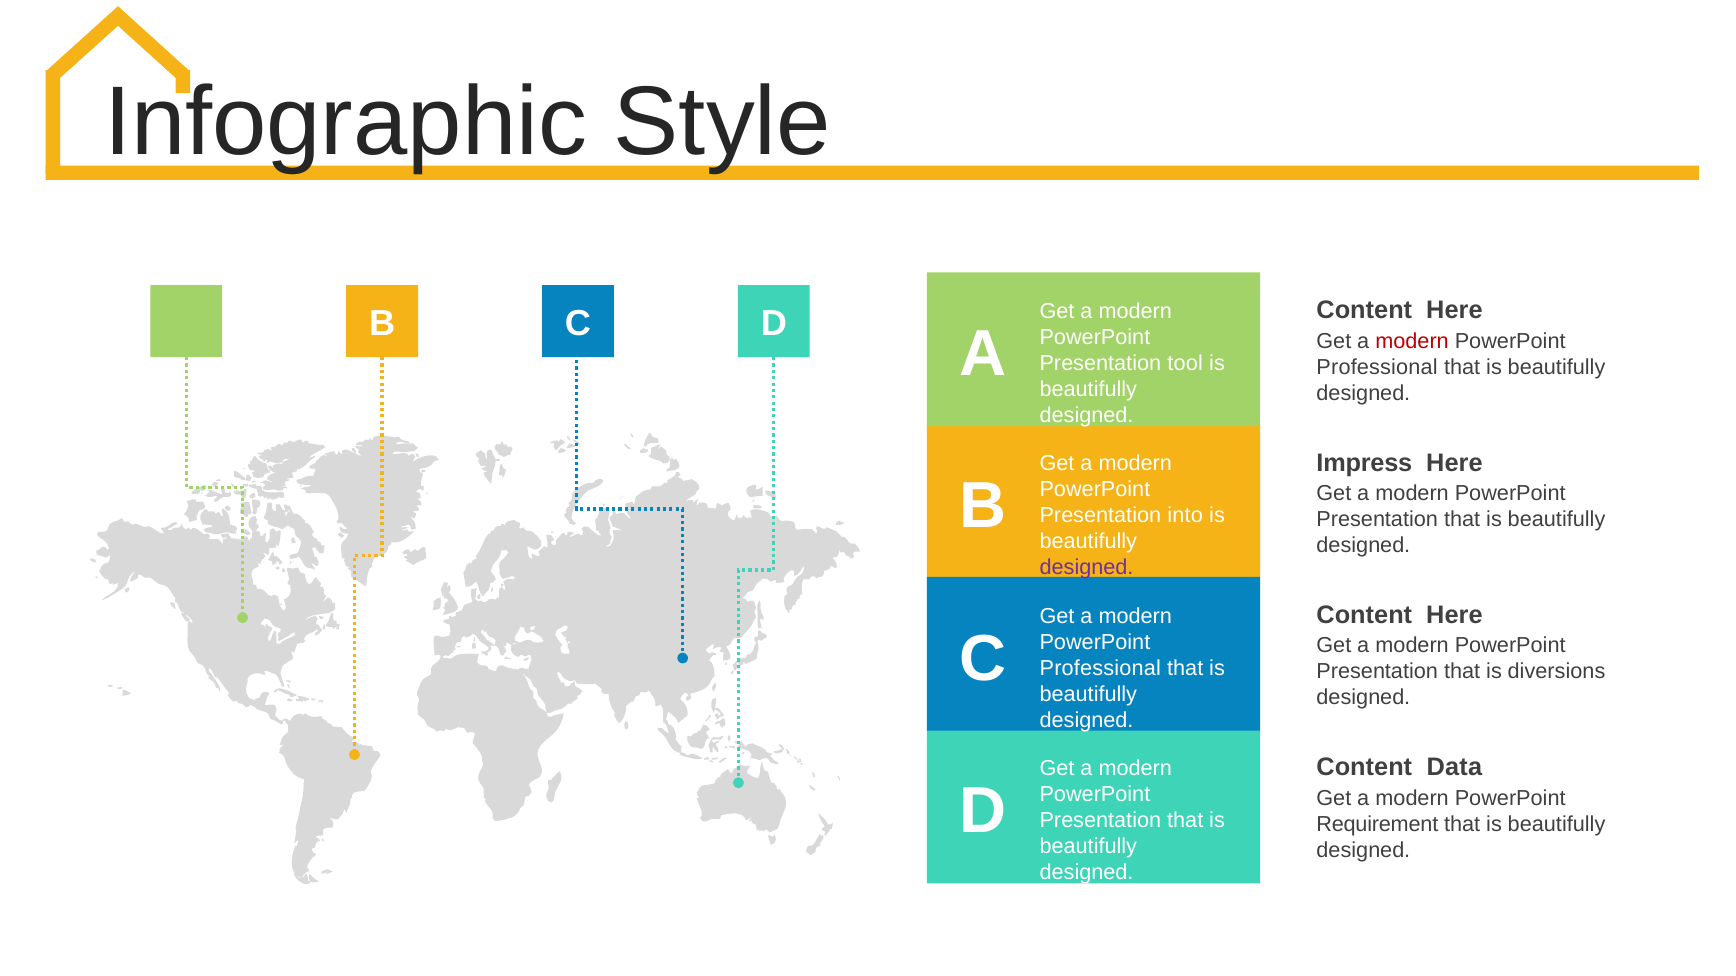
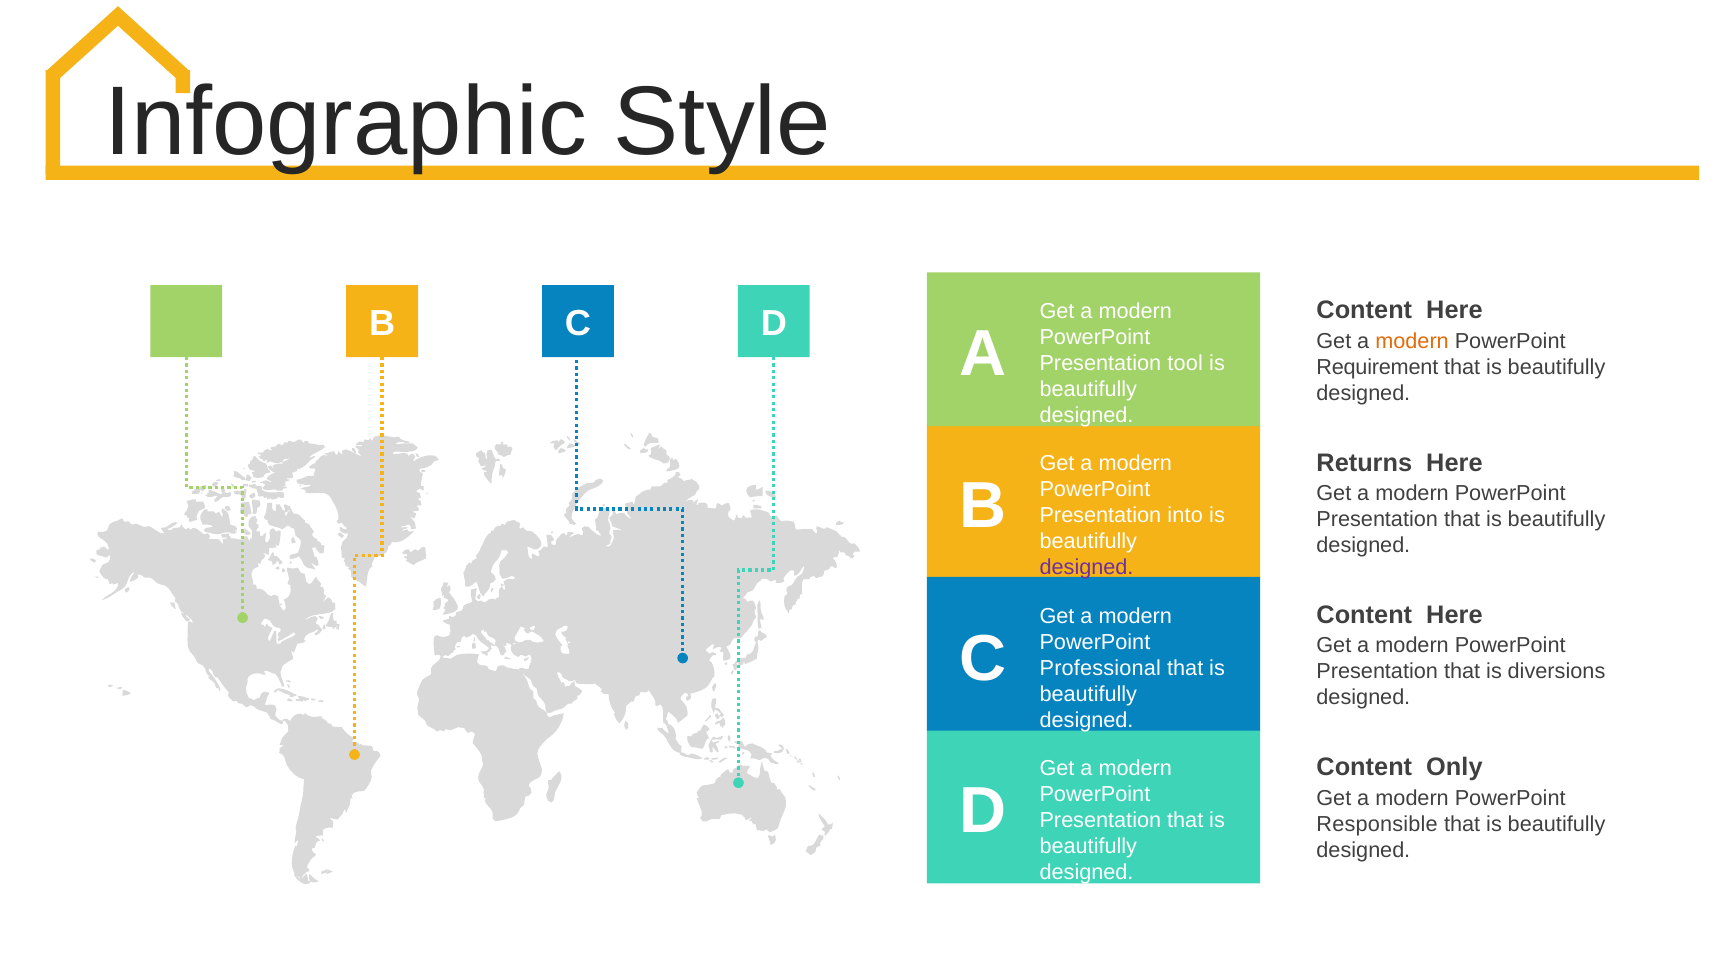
modern colour: red -> orange (1412, 341)
Professional: Professional -> Requirement (1377, 367)
Impress: Impress -> Returns (1364, 463)
Data: Data -> Only (1454, 768)
Requirement: Requirement -> Responsible (1377, 825)
